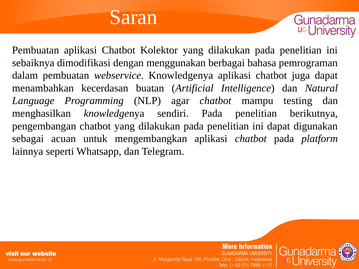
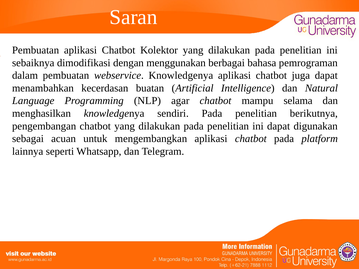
testing: testing -> selama (298, 101)
